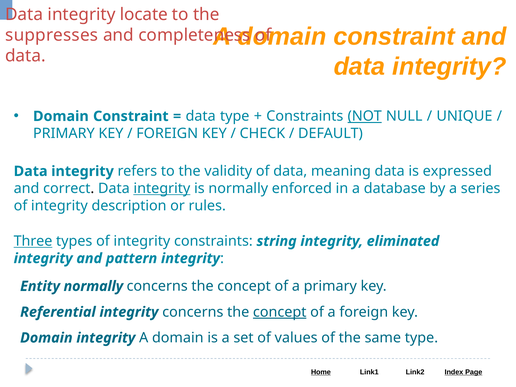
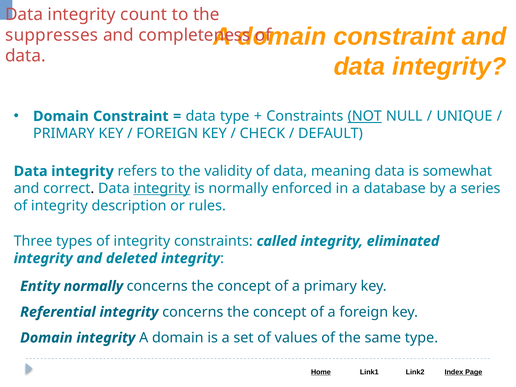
locate: locate -> count (144, 14)
expressed: expressed -> somewhat (457, 171)
Three underline: present -> none (33, 241)
string: string -> called (277, 241)
pattern: pattern -> deleted (132, 258)
concept underline: present -> none (280, 312)
